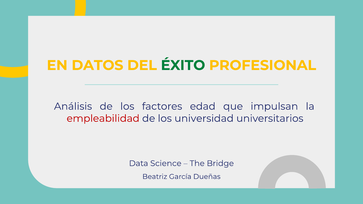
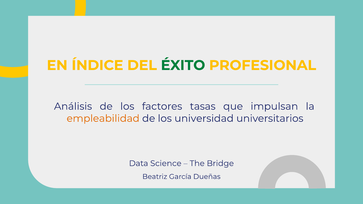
DATOS: DATOS -> ÍNDICE (97, 65)
edad: edad -> tasas (203, 106)
empleabilidad colour: red -> orange (103, 119)
